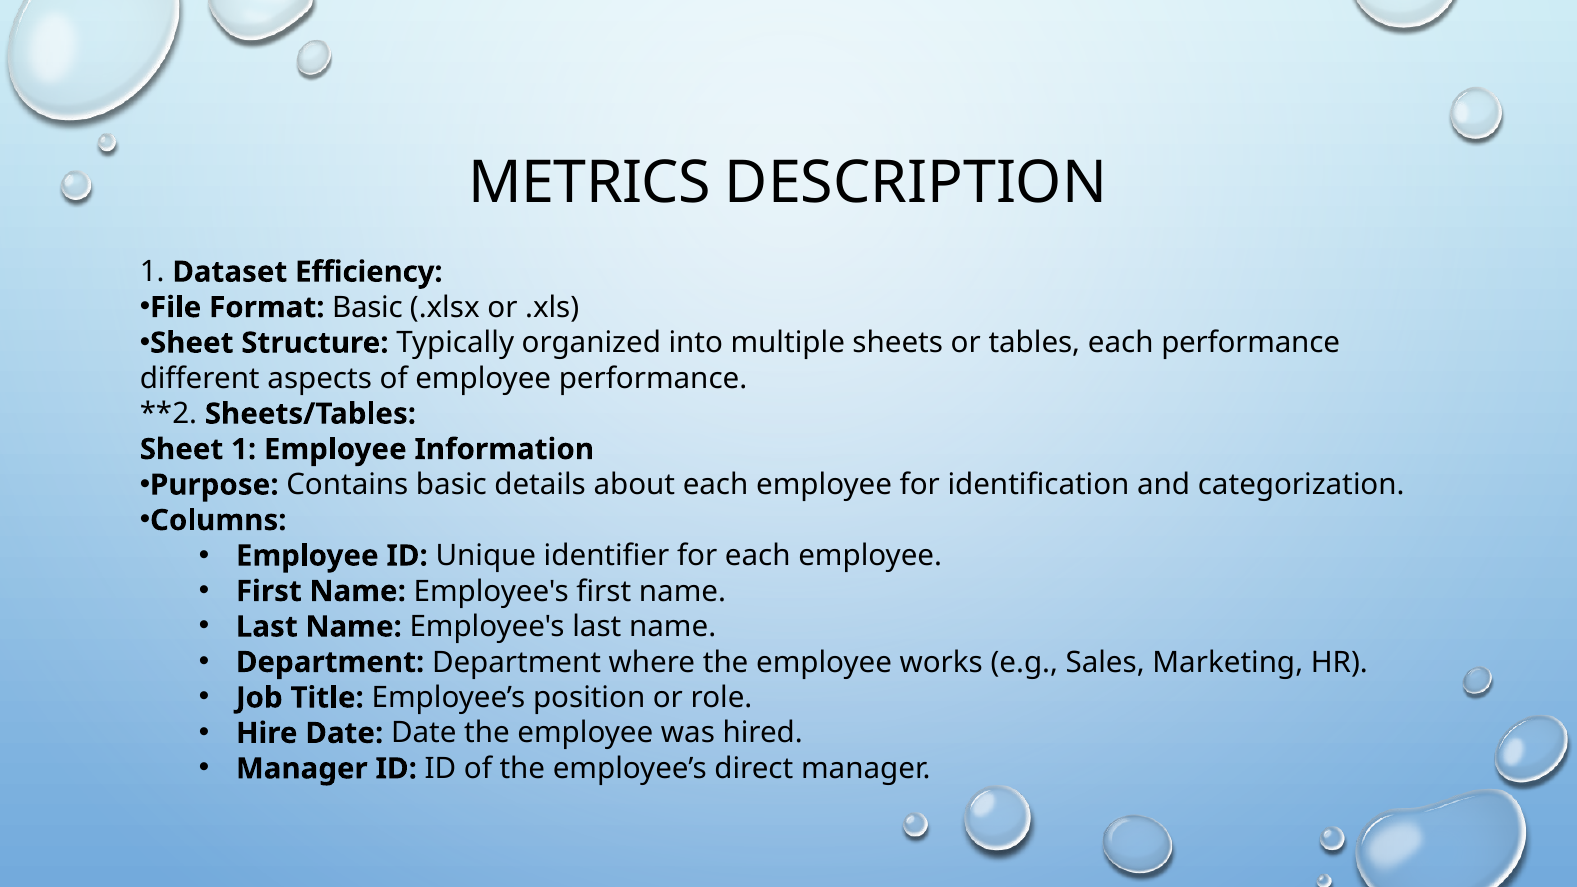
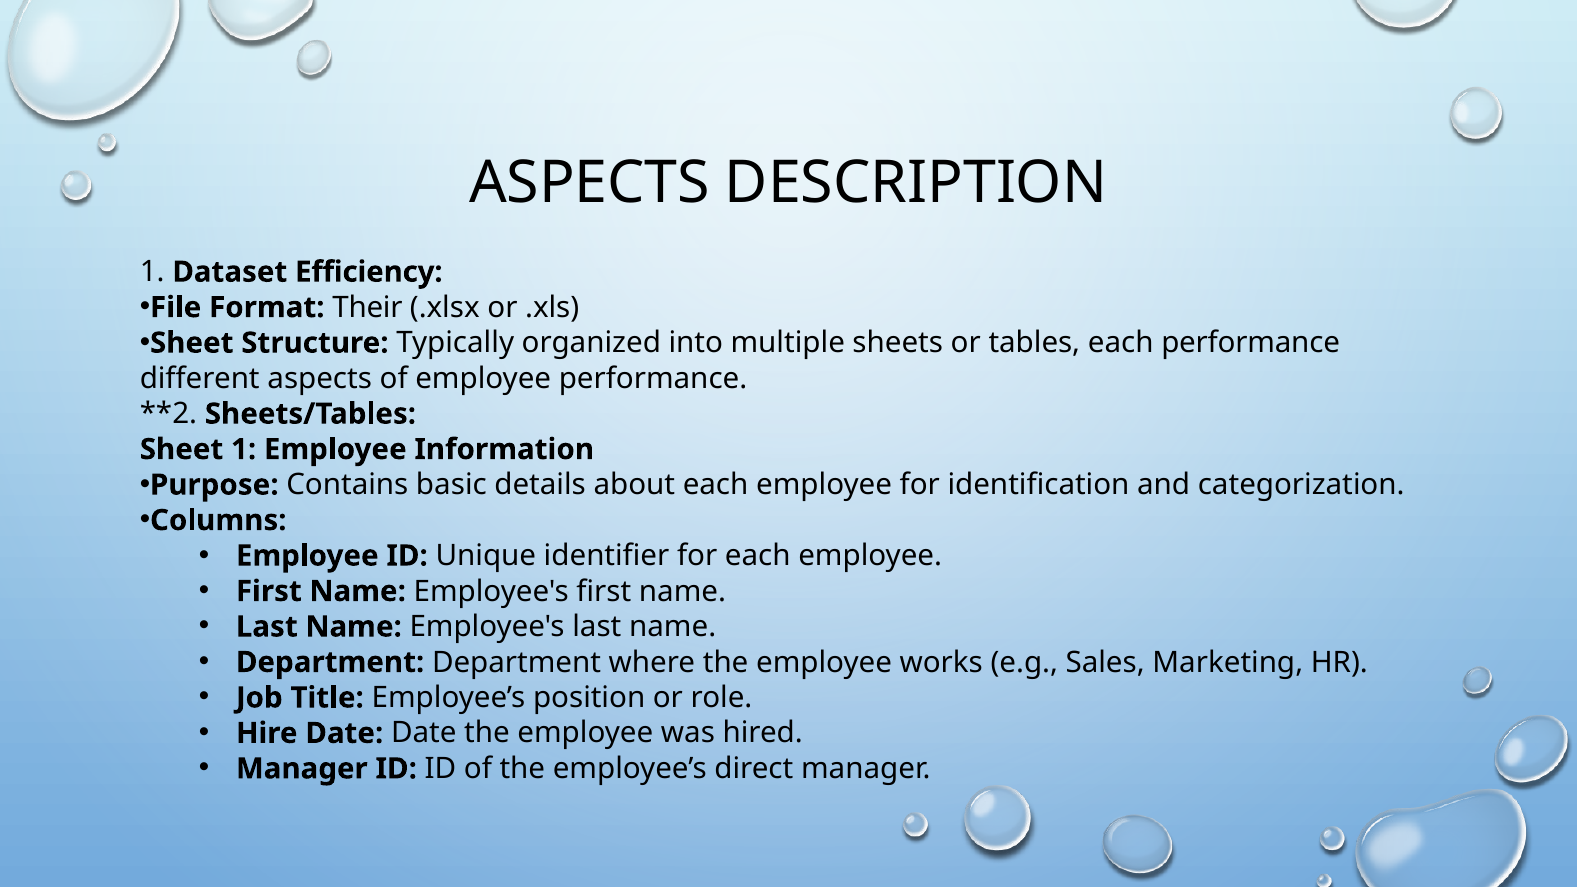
METRICS: METRICS -> ASPECTS (590, 183)
Format Basic: Basic -> Their (367, 307)
